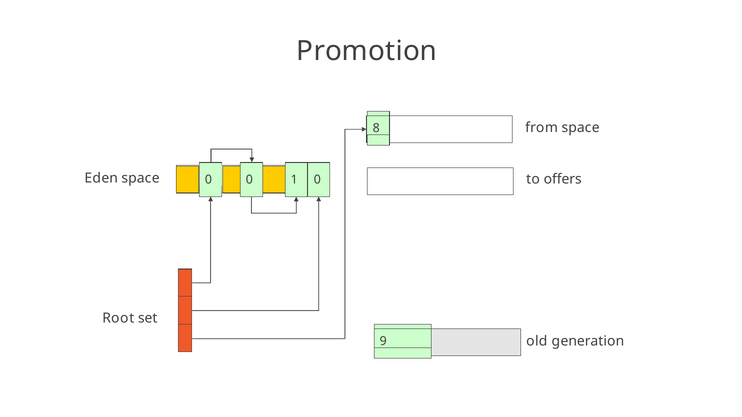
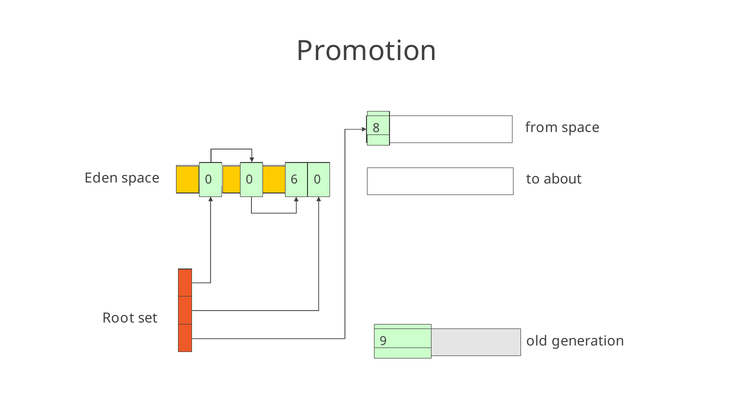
offers: offers -> about (563, 179)
1: 1 -> 6 (294, 180)
